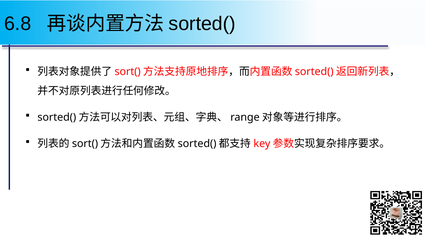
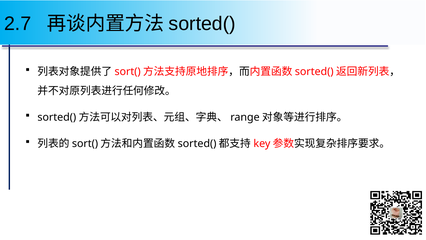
6.8: 6.8 -> 2.7 (18, 24)
